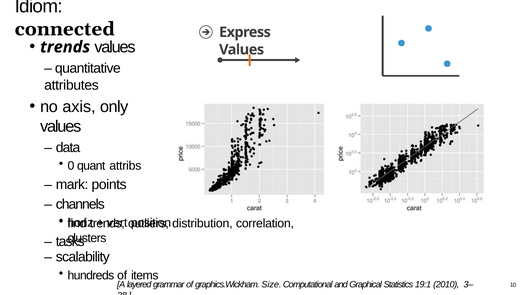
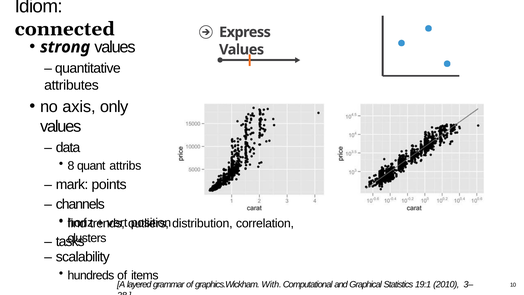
trends: trends -> strong (65, 47)
0: 0 -> 8 (71, 166)
Size: Size -> With (271, 284)
